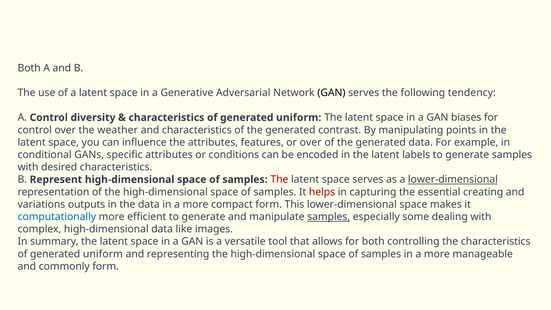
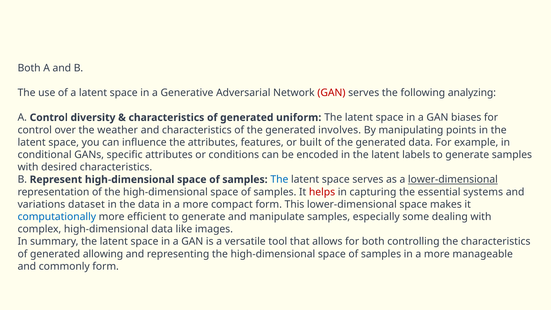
GAN colour: black -> red (331, 93)
tendency: tendency -> analyzing (472, 93)
contrast: contrast -> involves (340, 130)
or over: over -> built (311, 142)
The colour: red -> blue (279, 180)
creating: creating -> systems (483, 192)
outputs: outputs -> dataset (86, 204)
samples underline: present -> none (329, 217)
uniform: uniform -> allowing (103, 254)
